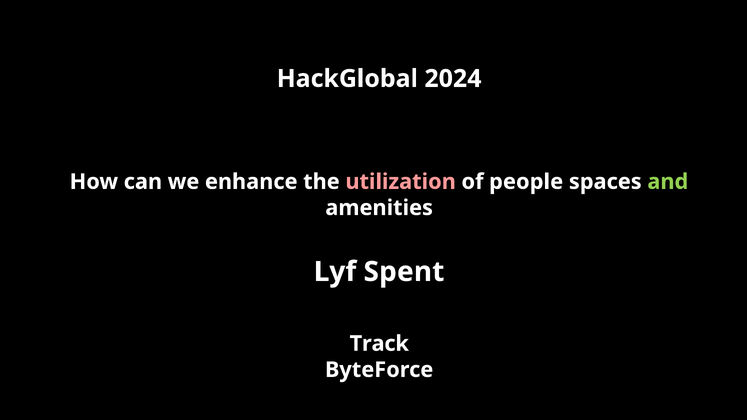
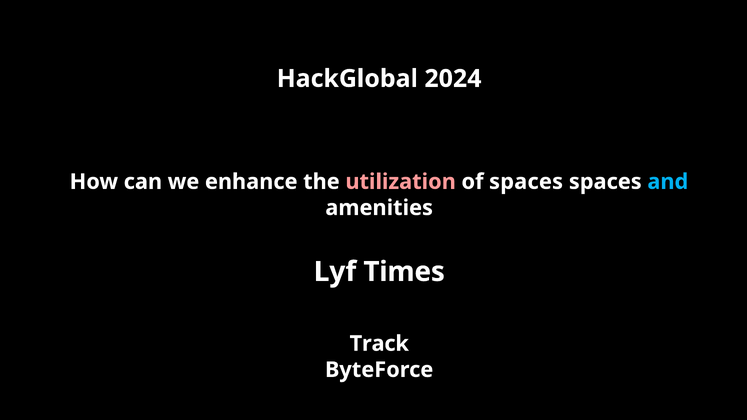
of people: people -> spaces (526, 182)
and colour: light green -> light blue (668, 182)
Spent: Spent -> Times (404, 272)
